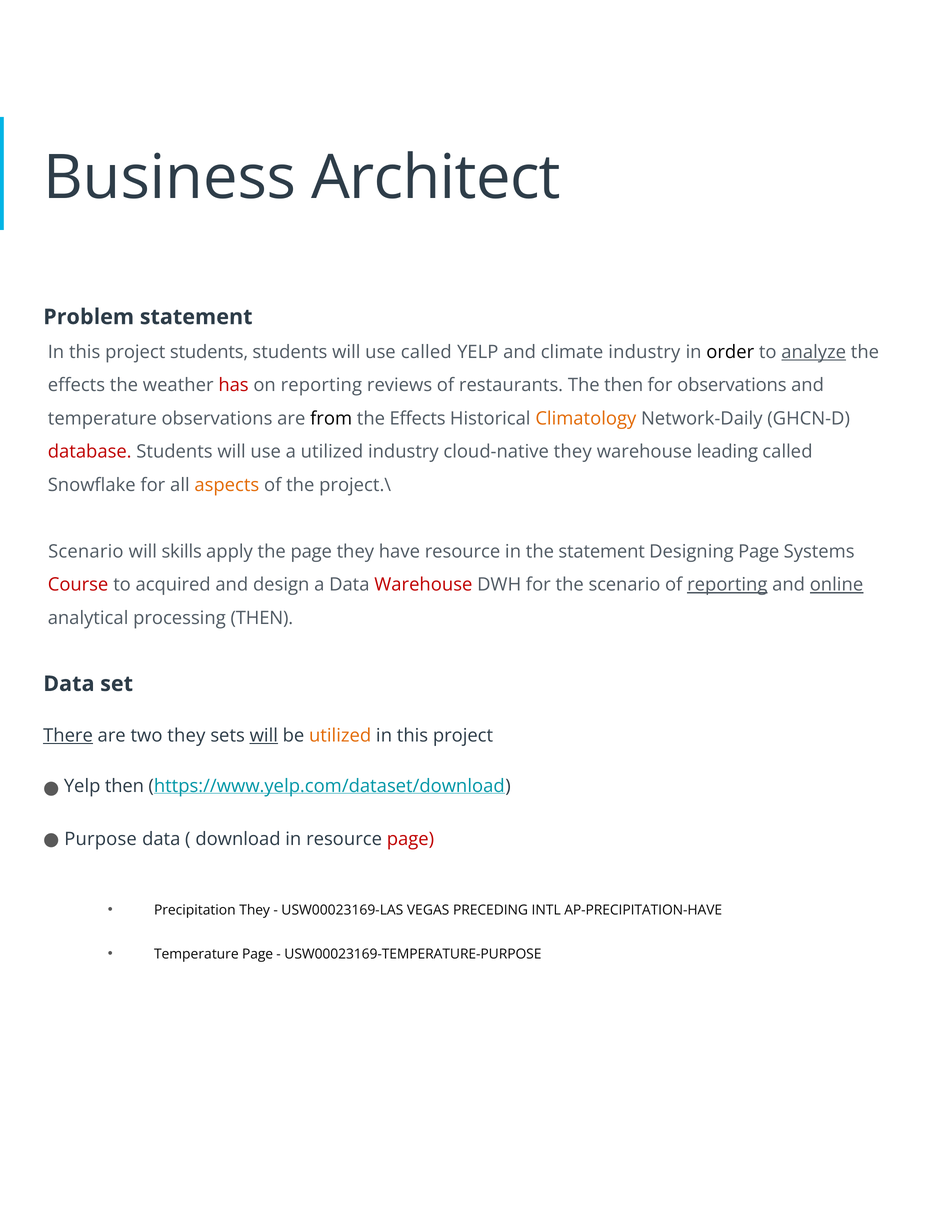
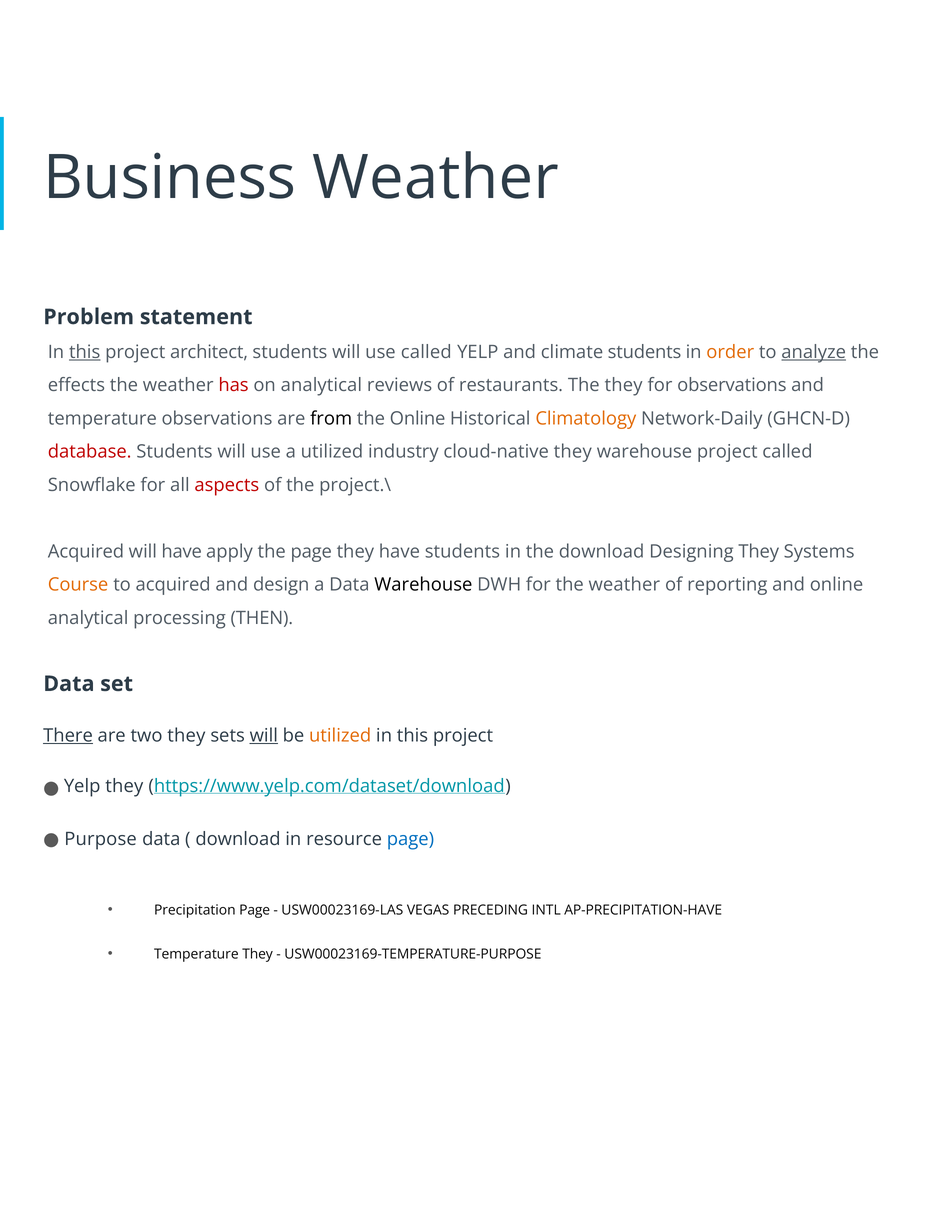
Business Architect: Architect -> Weather (436, 178)
this underline: none -> present (85, 352)
project students: students -> architect (209, 352)
climate industry: industry -> students (645, 352)
order colour: black -> orange (730, 352)
on reporting: reporting -> analytical (321, 385)
The then: then -> they (624, 385)
Effects: Effects -> Online (418, 418)
warehouse leading: leading -> project (727, 451)
aspects colour: orange -> red (227, 485)
Scenario: Scenario -> Acquired (86, 551)
will skills: skills -> have (182, 551)
have resource: resource -> students (462, 551)
the statement: statement -> download (602, 551)
Designing Page: Page -> They (759, 551)
Course colour: red -> orange (78, 584)
Warehouse colour: red -> black (423, 584)
for the scenario: scenario -> weather (624, 584)
reporting underline: present -> none (727, 584)
online underline: present -> none (836, 584)
Yelp then: then -> they (124, 786)
page colour: red -> blue (410, 839)
Precipitation They: They -> Page (255, 909)
Temperature Page: Page -> They (258, 953)
